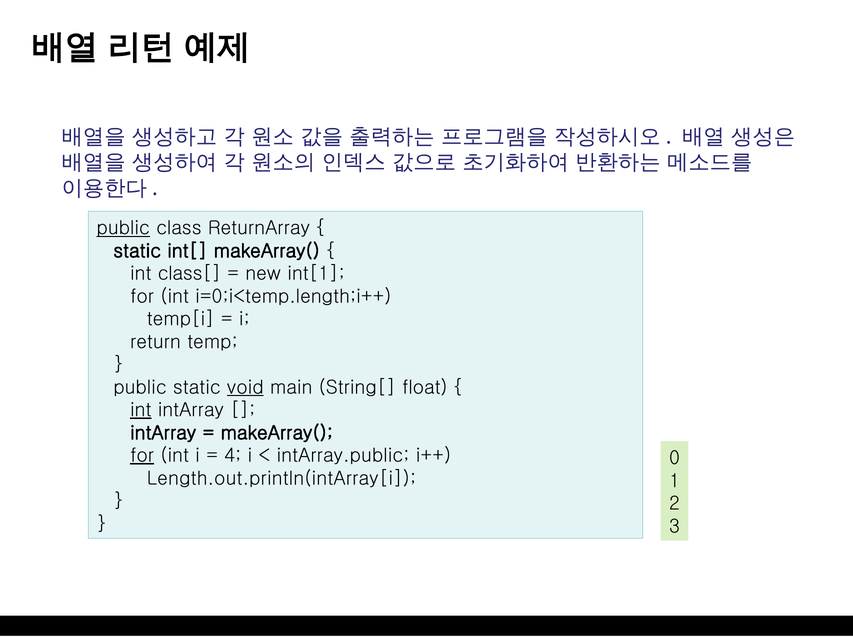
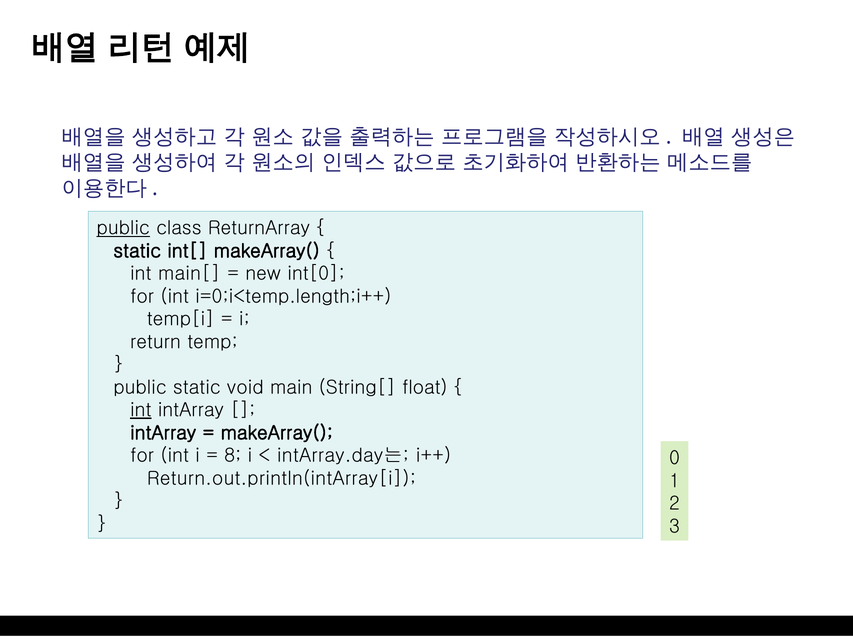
class[: class[ -> main[ (189, 274)
int[1: int[1 -> int[0 (316, 274)
void underline: present -> none (245, 387)
for underline: present -> none (142, 455)
4: 4 -> 8 (233, 455)
intArray.public: intArray.public -> intArray.day는 (343, 455)
Length.out.println(intArray[i: Length.out.println(intArray[i -> Return.out.println(intArray[i (282, 478)
